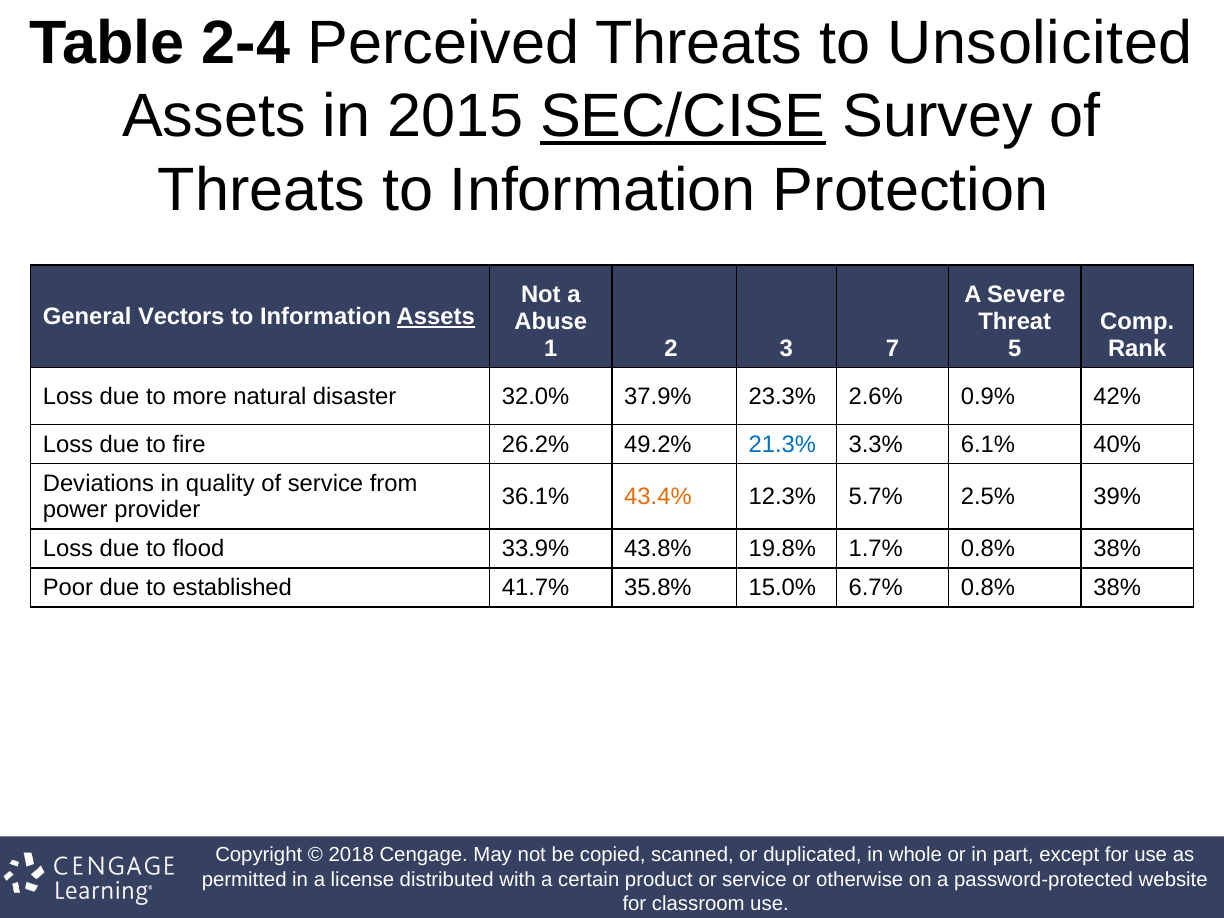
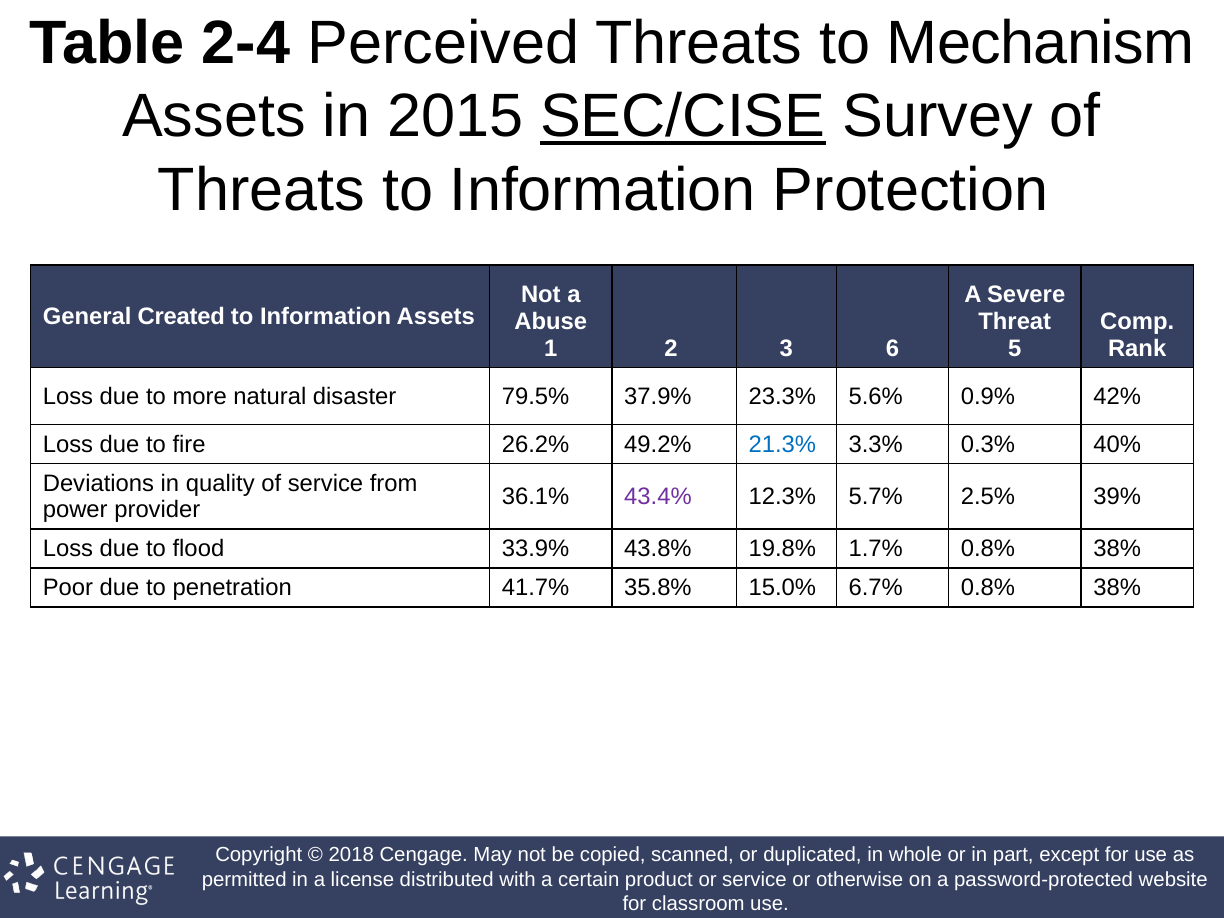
Unsolicited: Unsolicited -> Mechanism (1041, 43)
Vectors: Vectors -> Created (181, 317)
Assets underline: present -> none (436, 317)
7: 7 -> 6 (892, 349)
32.0%: 32.0% -> 79.5% (536, 396)
2.6%: 2.6% -> 5.6% (876, 396)
6.1%: 6.1% -> 0.3% (988, 444)
43.4% colour: orange -> purple (658, 497)
established: established -> penetration (232, 588)
